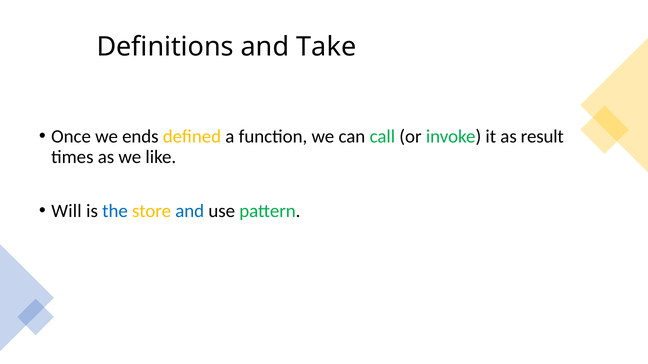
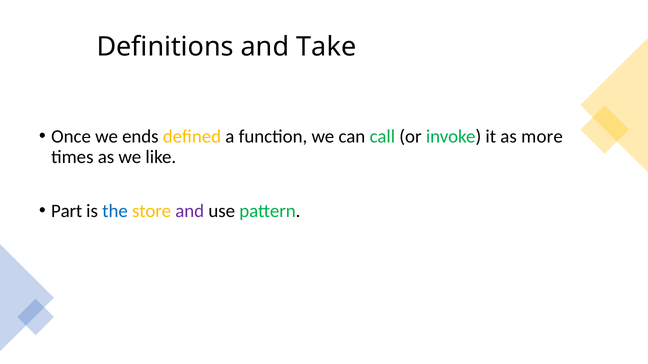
result: result -> more (542, 137)
Will: Will -> Part (67, 211)
and colour: blue -> purple (190, 211)
